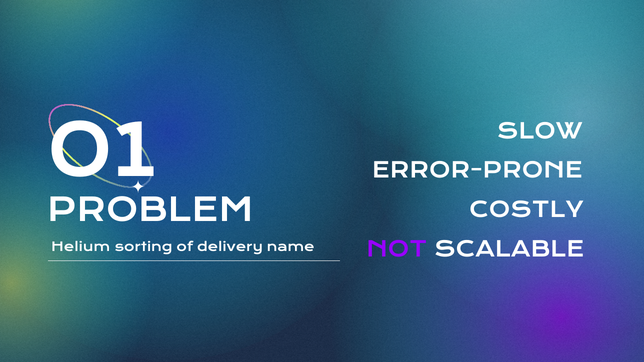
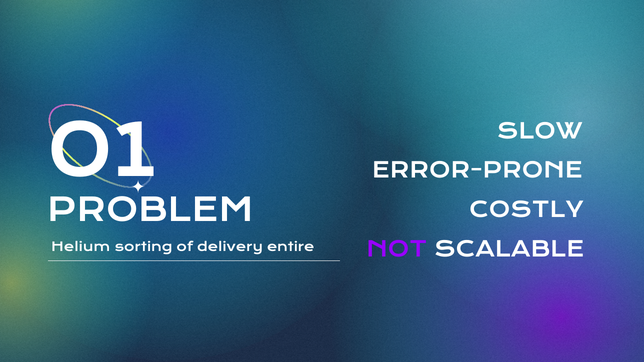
name: name -> entire (291, 247)
